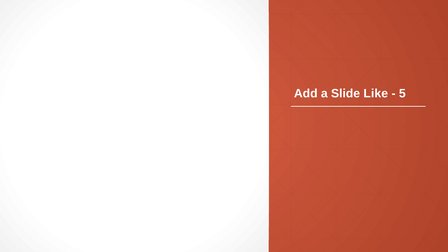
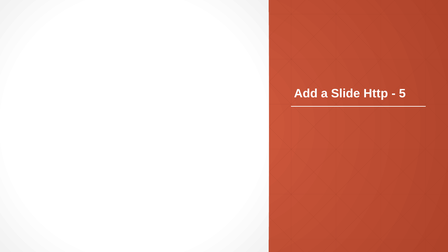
Like: Like -> Http (376, 93)
